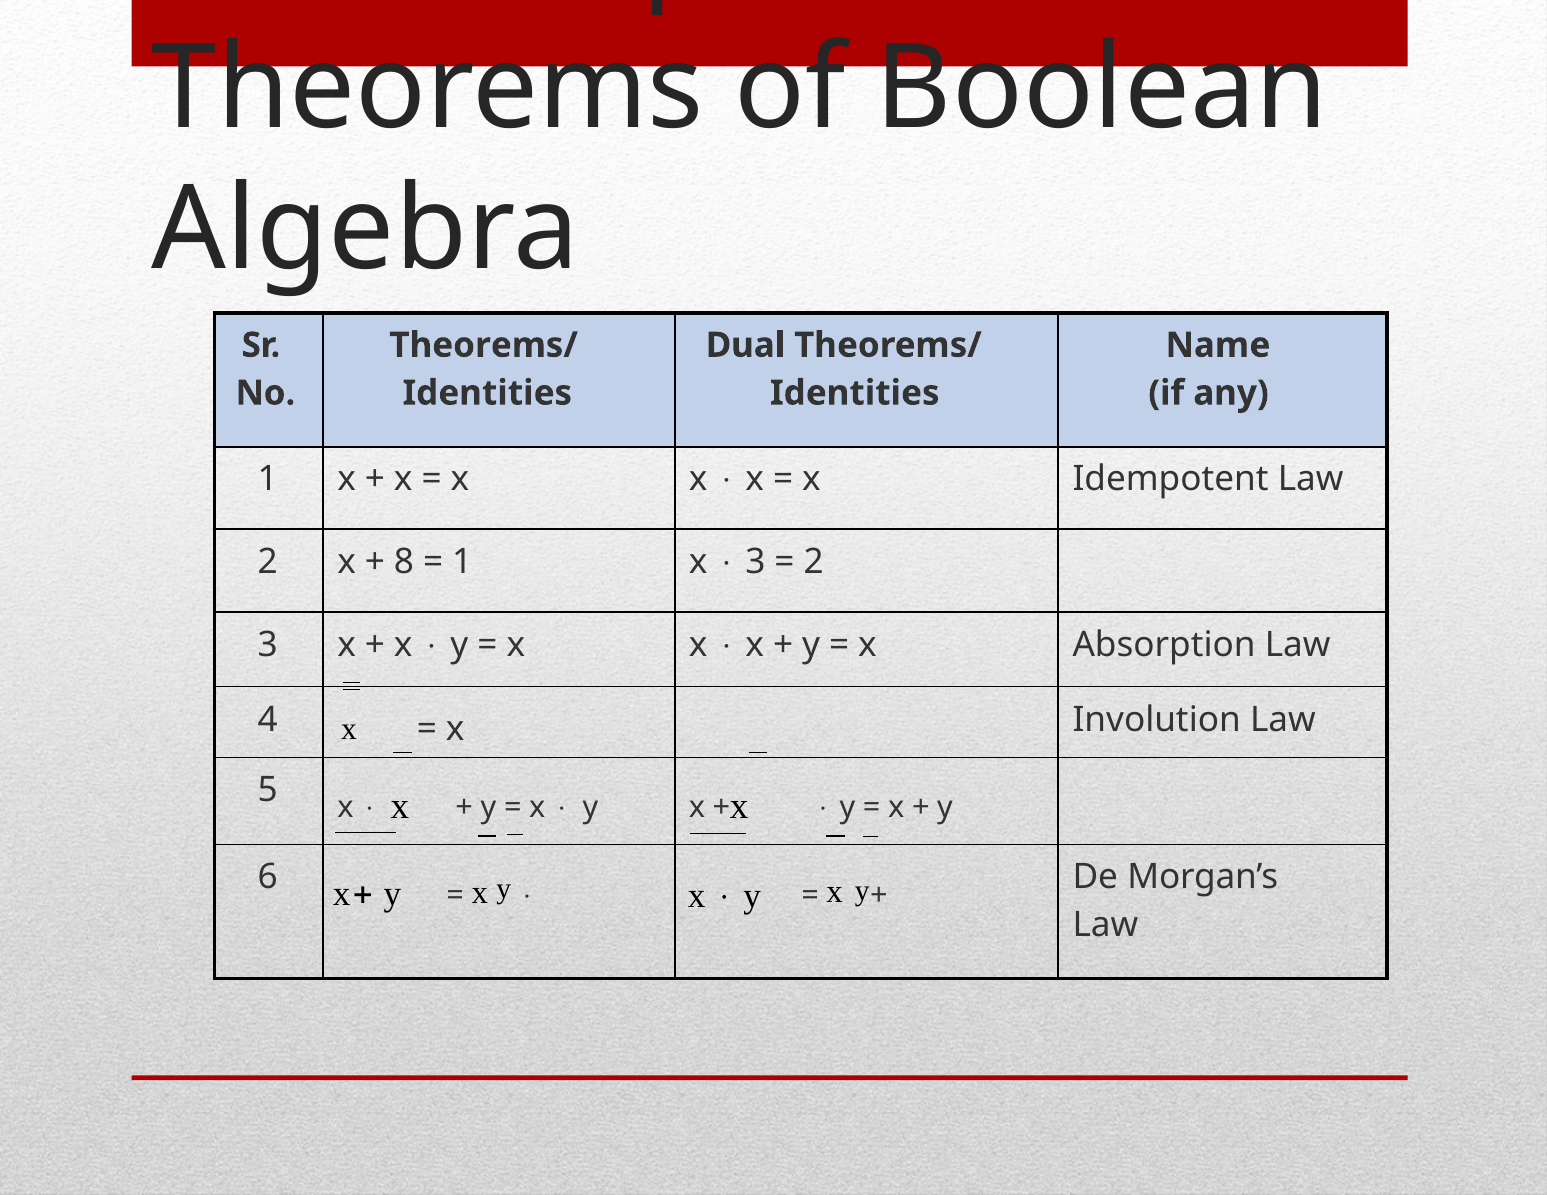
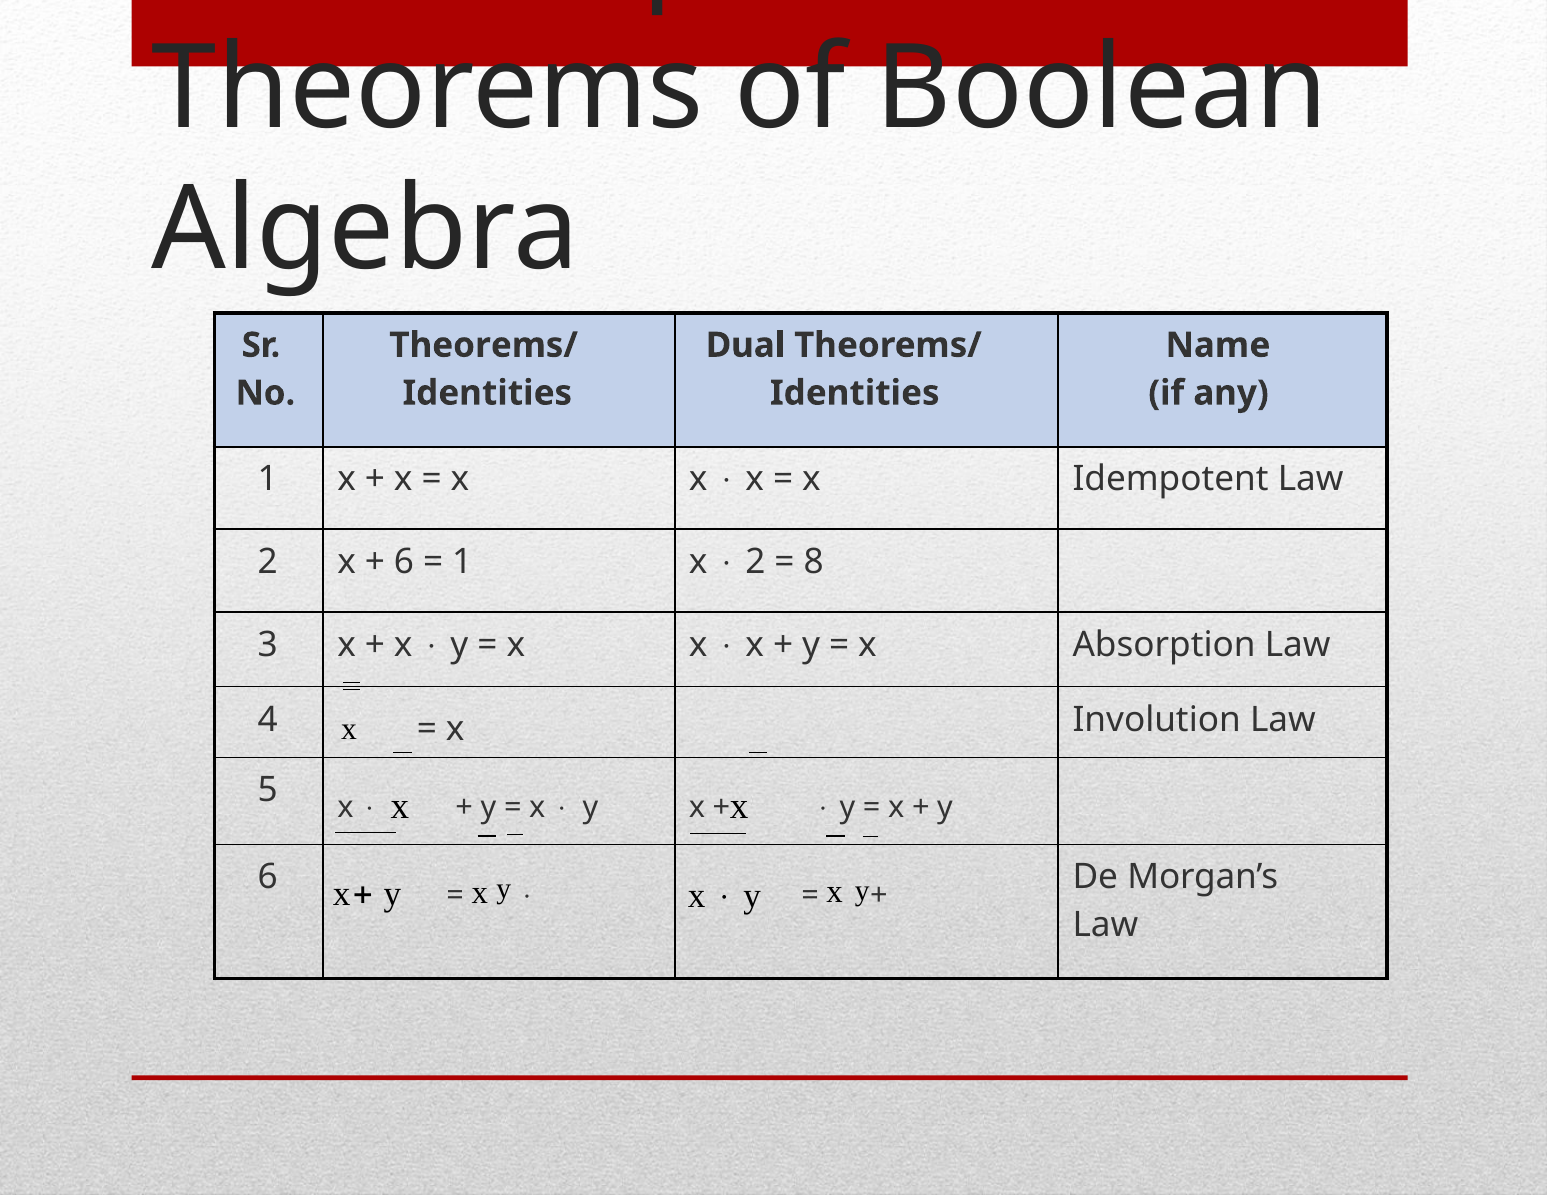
8: 8 -> 6 (404, 562)
3: 3 -> 2 (755, 562)
2: 2 -> 8 (814, 562)
